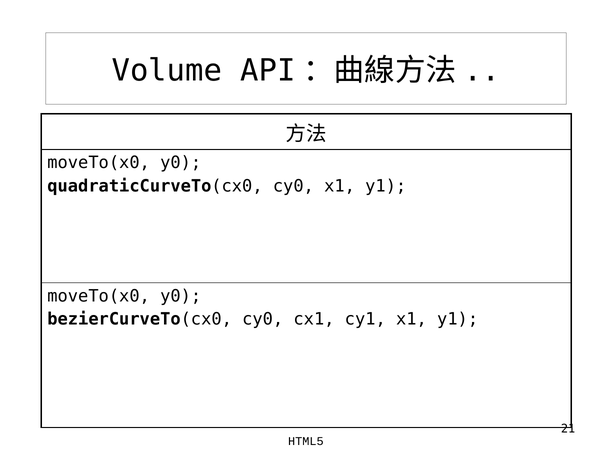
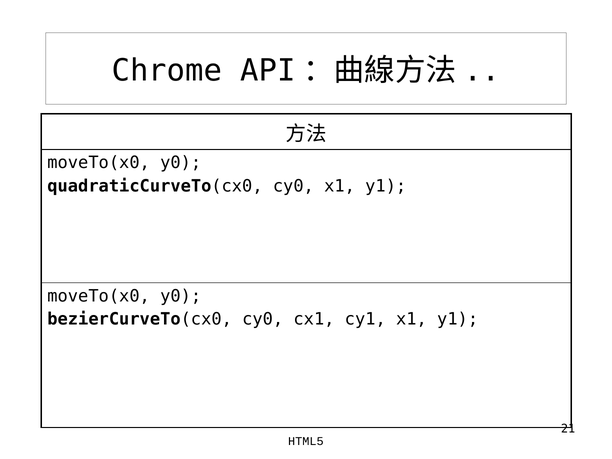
Volume: Volume -> Chrome (167, 71)
